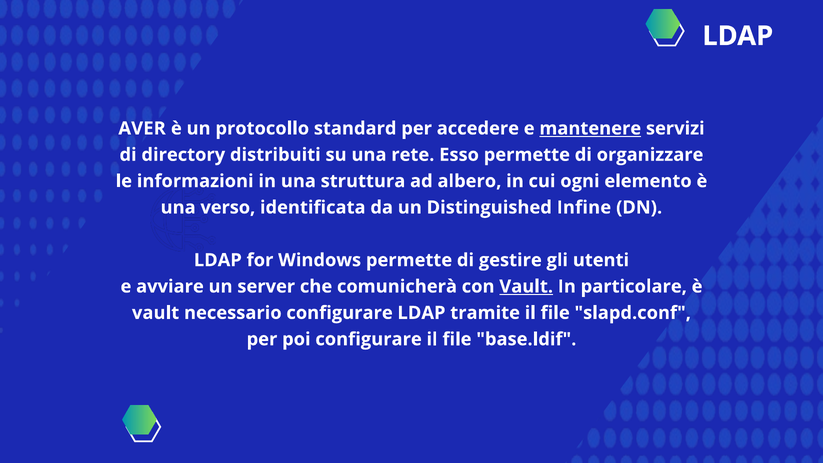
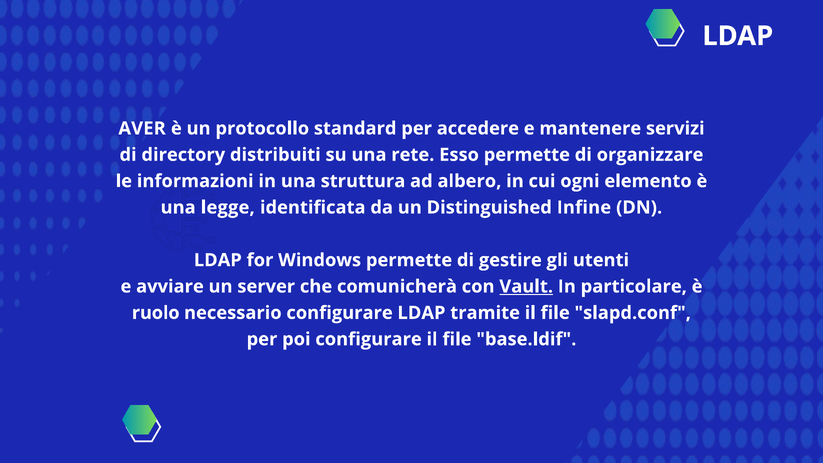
mantenere underline: present -> none (590, 128)
verso: verso -> legge (228, 207)
vault: vault -> ruolo (156, 313)
